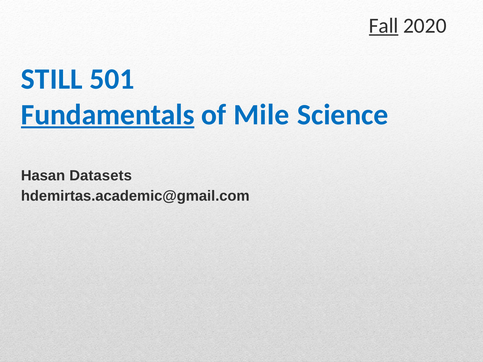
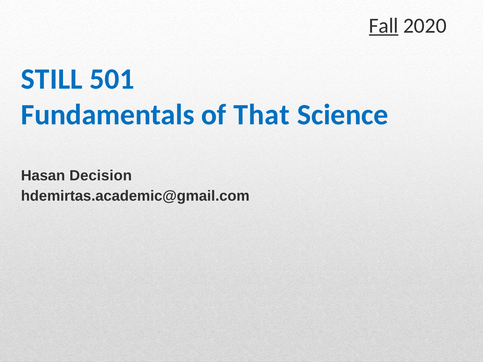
Fundamentals underline: present -> none (108, 115)
Mile: Mile -> That (262, 115)
Datasets: Datasets -> Decision (101, 176)
